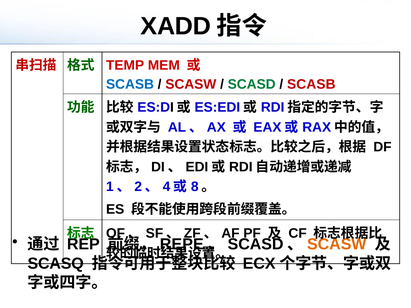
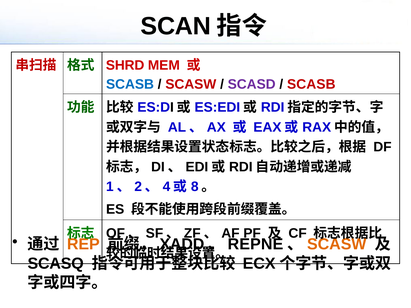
XADD: XADD -> SCAN (176, 26)
TEMP: TEMP -> SHRD (125, 65)
SCASD colour: green -> purple (252, 85)
REP colour: black -> orange (83, 245)
REPE: REPE -> XADD (182, 245)
SCASD: SCASD -> REPNE (255, 245)
